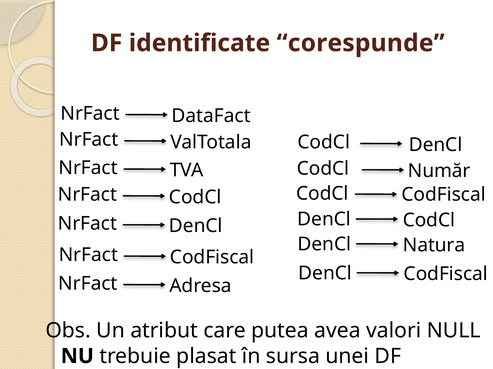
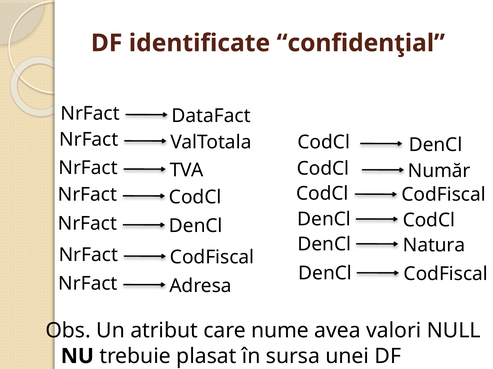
corespunde: corespunde -> confidenţial (361, 43)
putea: putea -> nume (280, 331)
